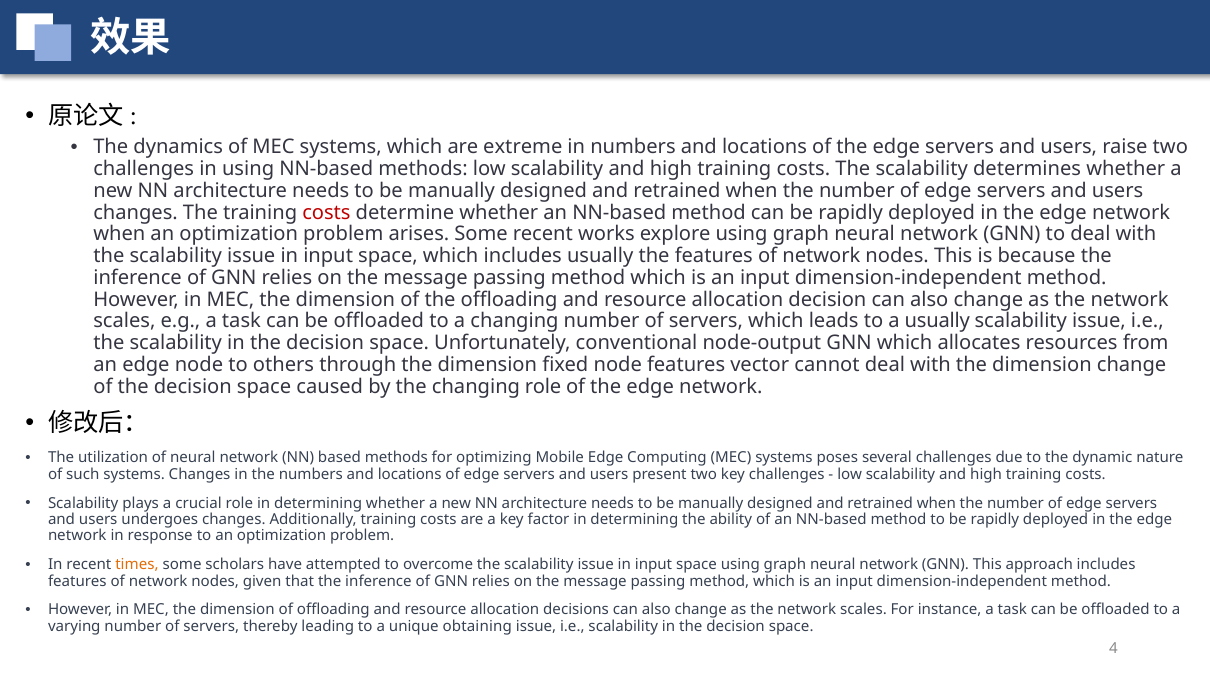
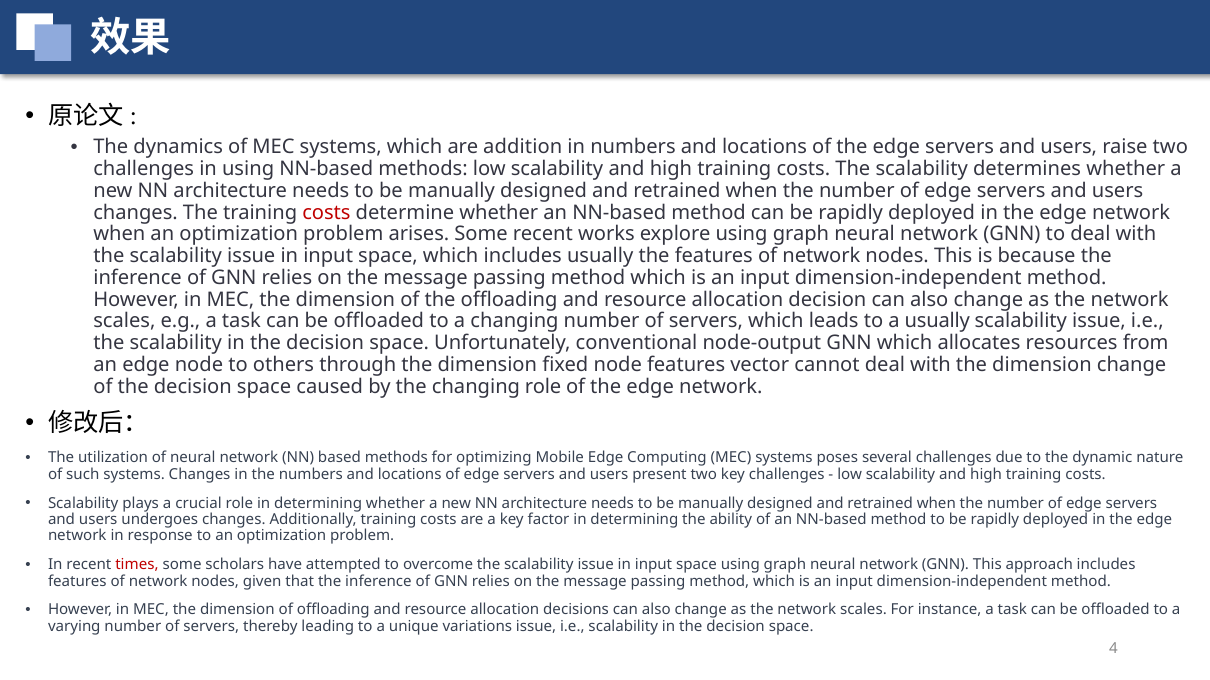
extreme: extreme -> addition (523, 147)
times colour: orange -> red (137, 565)
obtaining: obtaining -> variations (477, 627)
